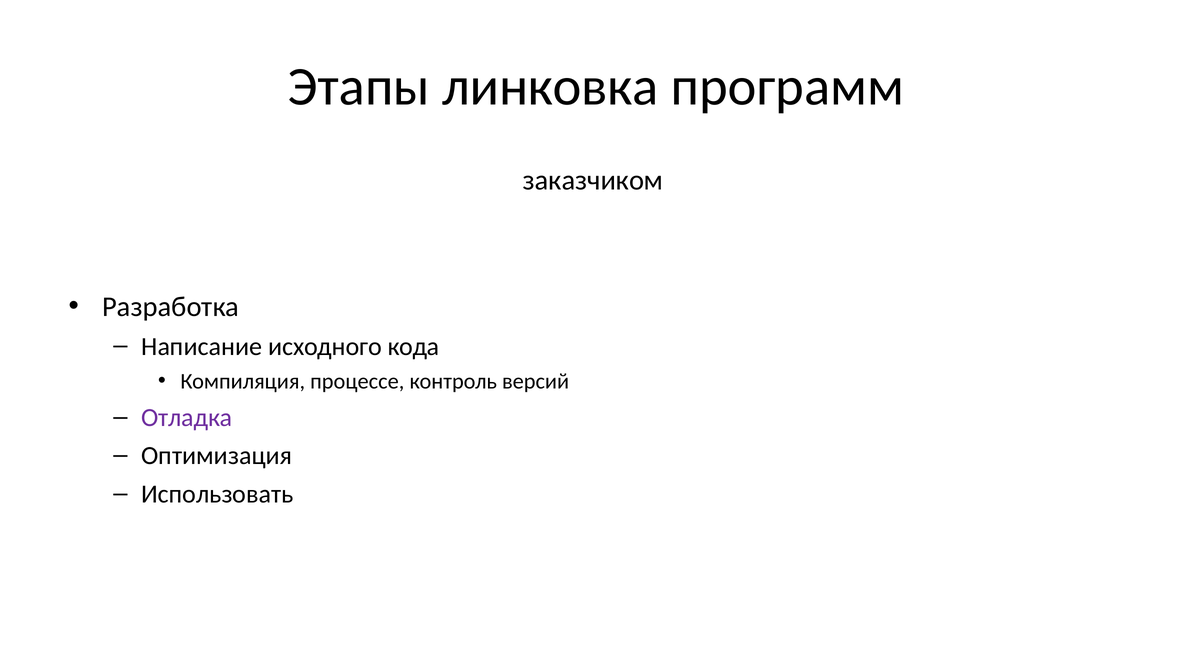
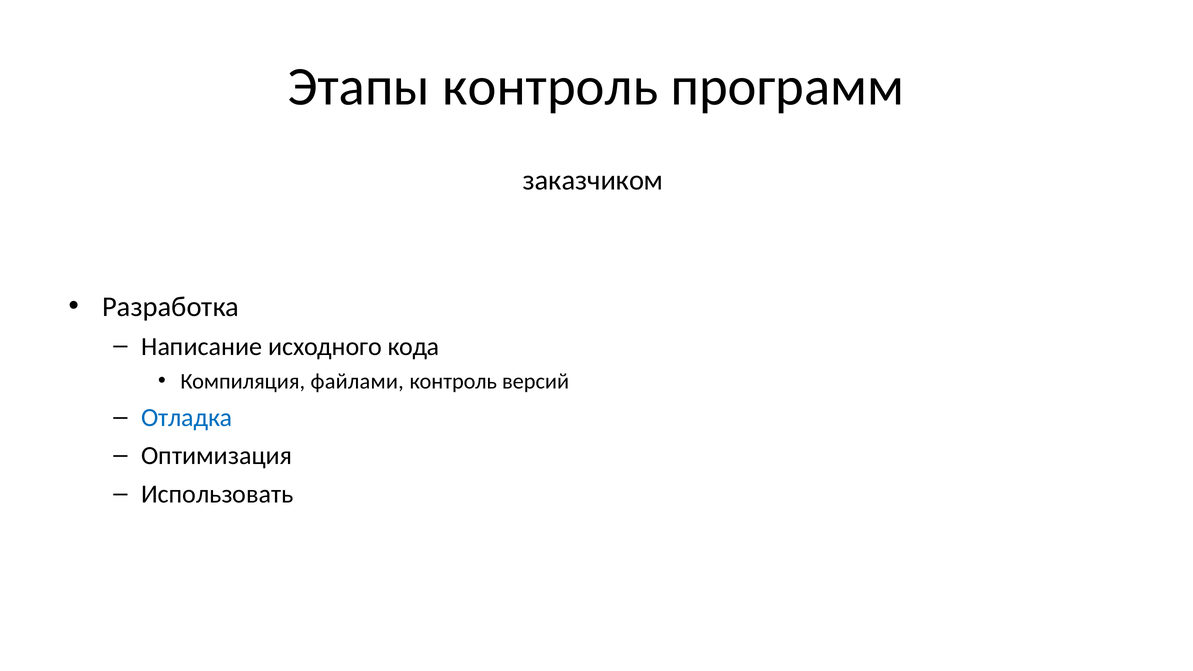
Этапы линковка: линковка -> контроль (550, 87)
процессе: процессе -> файлами (357, 381)
Отладка colour: purple -> blue (187, 418)
